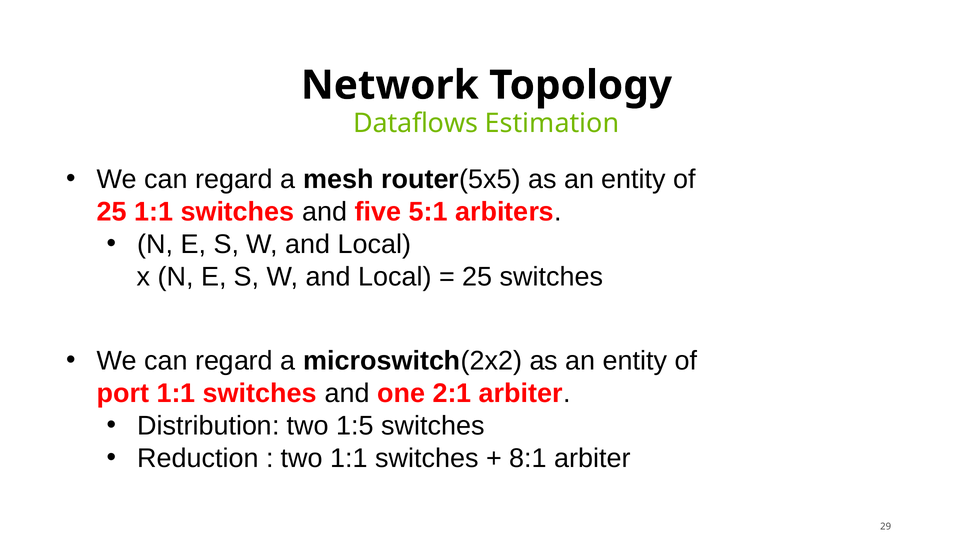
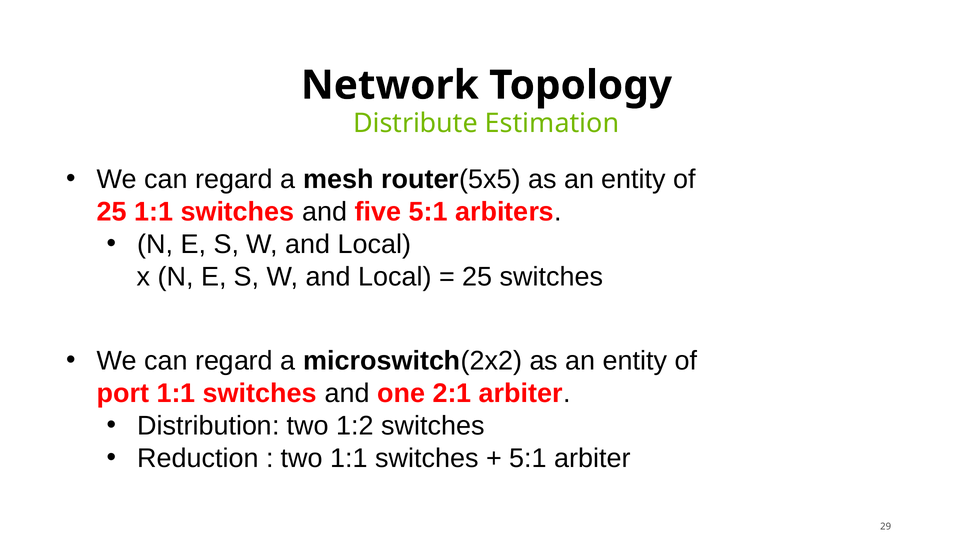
Dataflows: Dataflows -> Distribute (416, 123)
1:5: 1:5 -> 1:2 (355, 425)
8:1: 8:1 -> 5:1 (528, 458)
